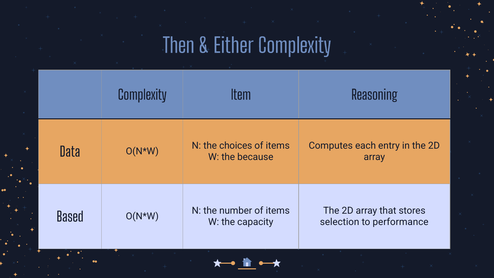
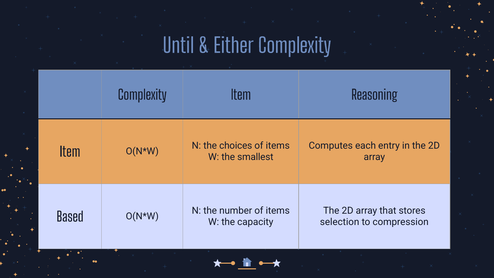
Then: Then -> Until (178, 46)
Data: Data -> Item (70, 152)
because: because -> smallest (255, 157)
performance: performance -> compression (401, 222)
